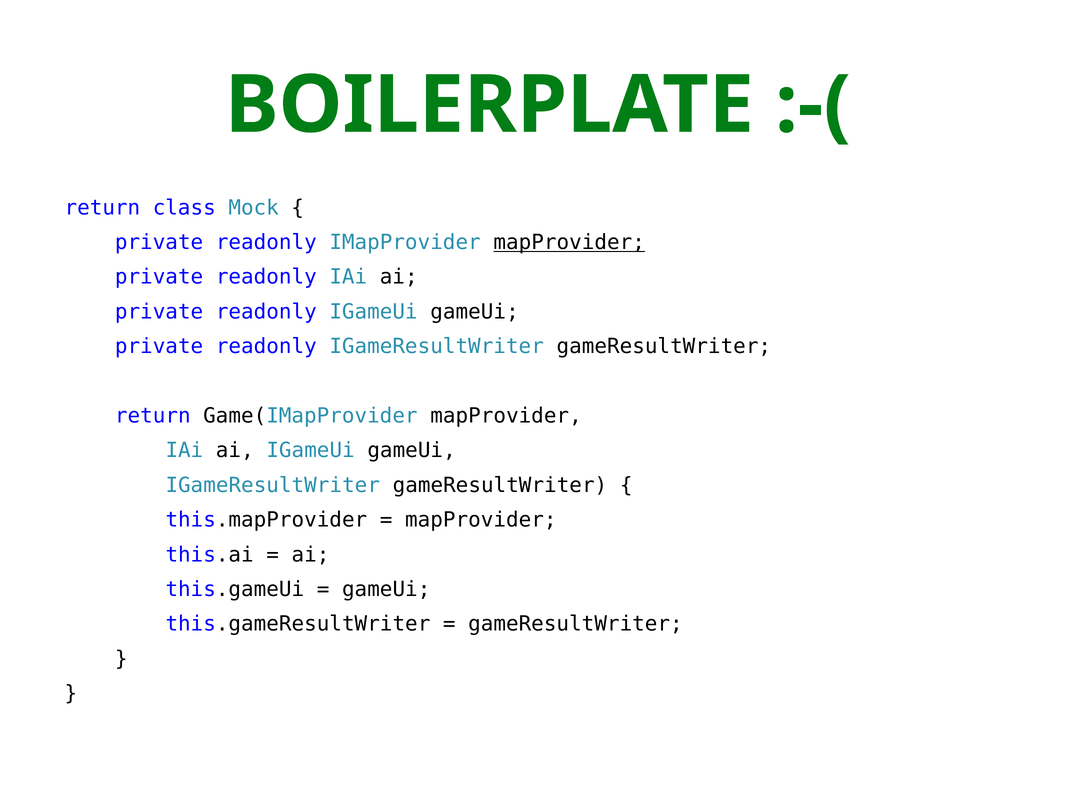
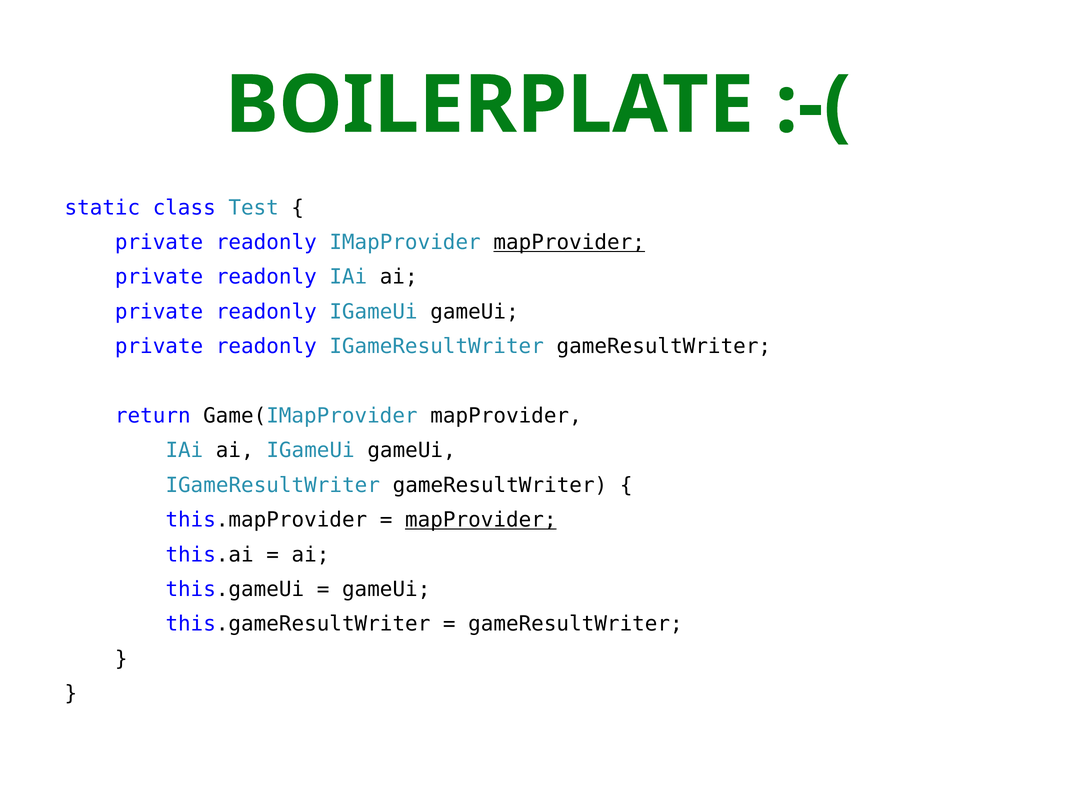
return: return -> static (102, 208)
Mock: Mock -> Test (254, 208)
mapProvider underline: none -> present (481, 520)
